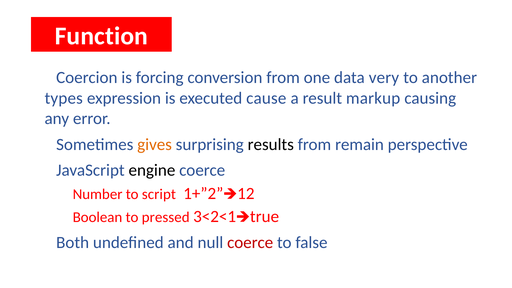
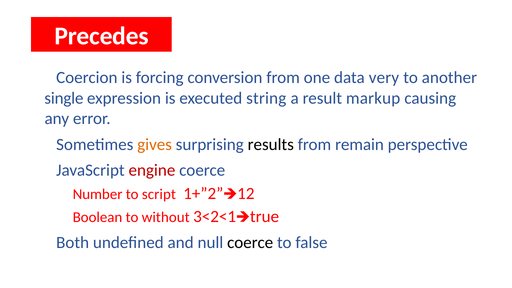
Function: Function -> Precedes (102, 36)
types: types -> single (64, 98)
cause: cause -> string (266, 98)
engine colour: black -> red (152, 170)
pressed: pressed -> without (166, 217)
coerce colour: red -> black (250, 242)
